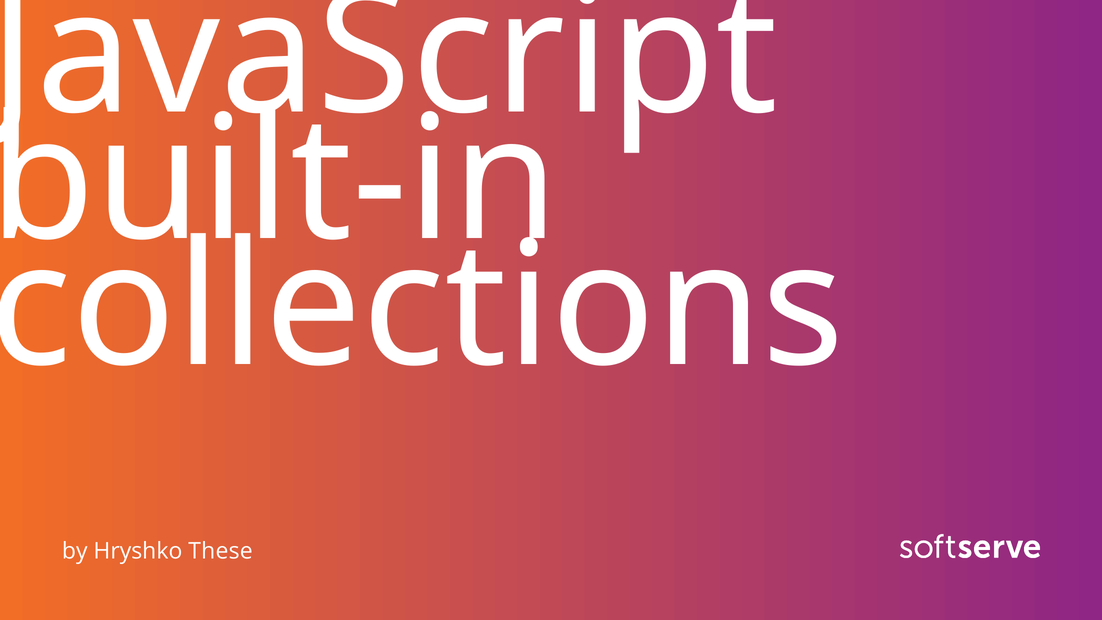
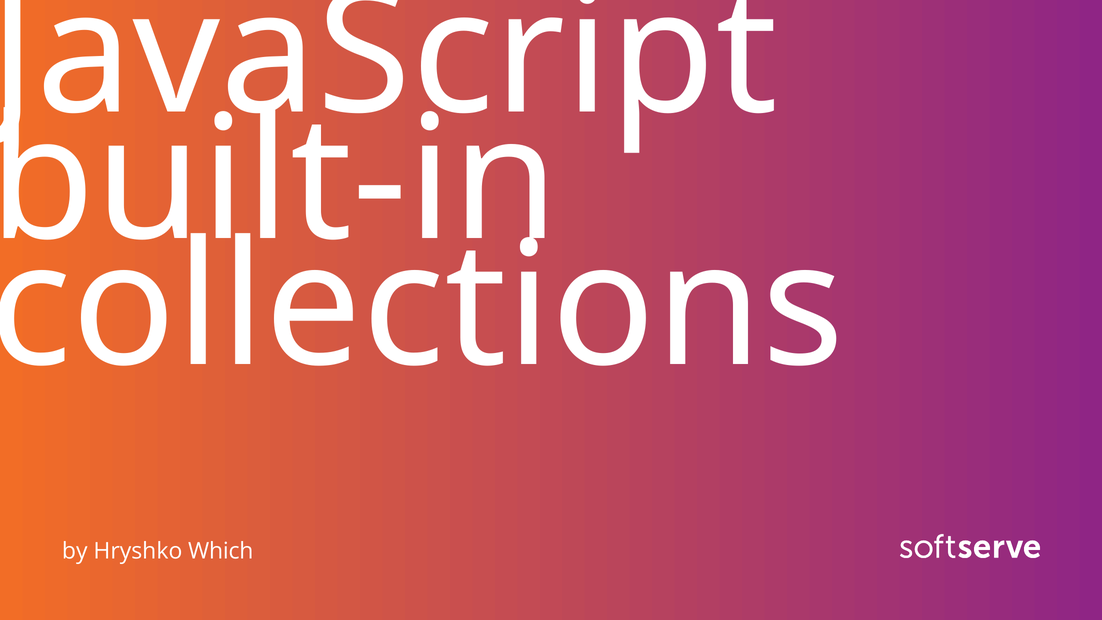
These: These -> Which (221, 551)
